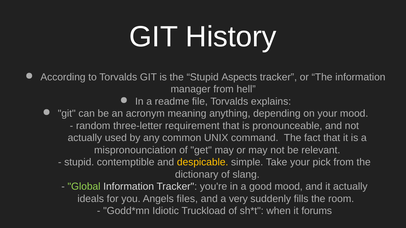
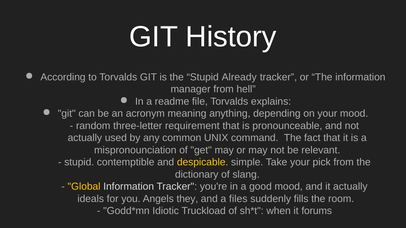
Aspects: Aspects -> Already (239, 77)
Global colour: light green -> yellow (84, 187)
files: files -> they (187, 199)
very: very -> files (238, 199)
